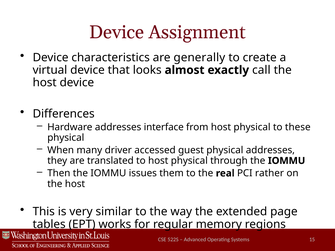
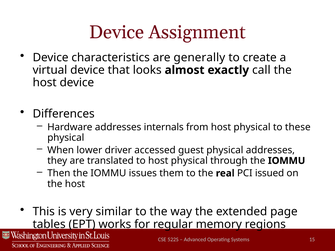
interface: interface -> internals (164, 127)
many: many -> lower (89, 150)
rather: rather -> issued (270, 173)
